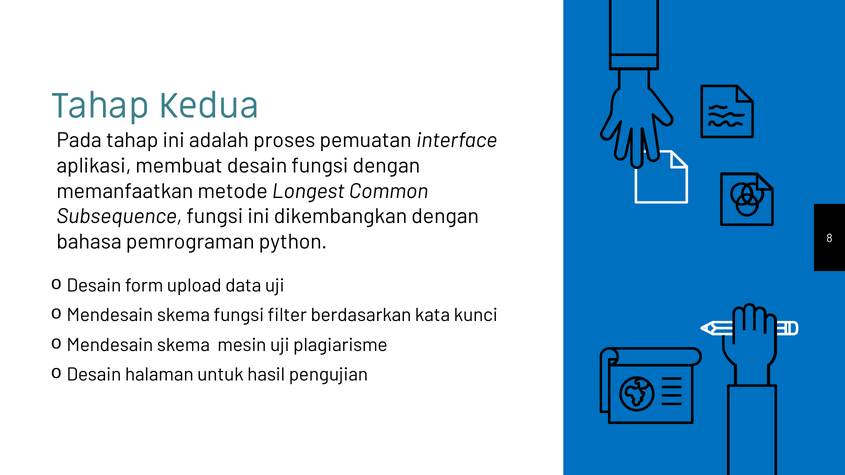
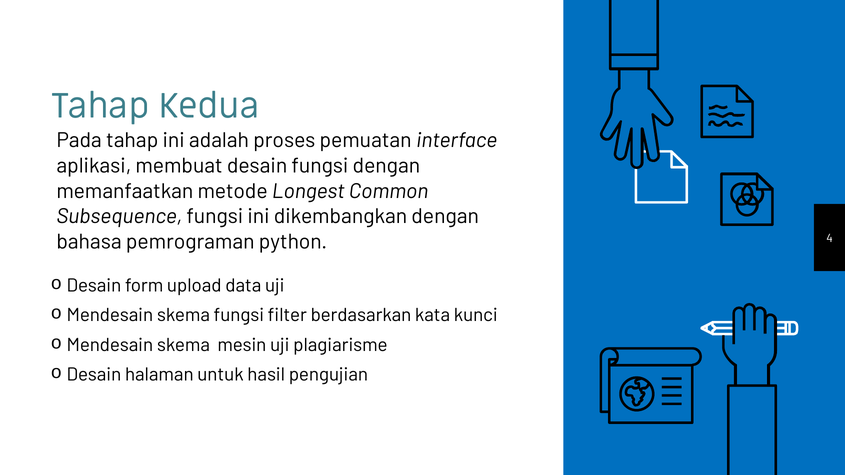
8: 8 -> 4 (830, 238)
